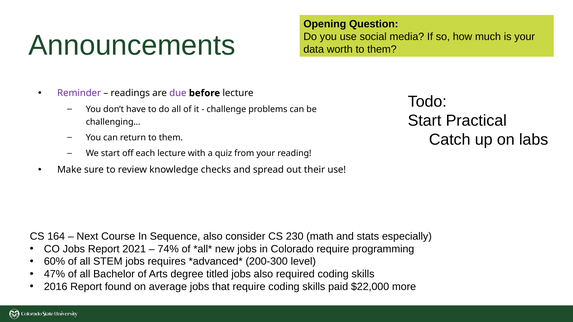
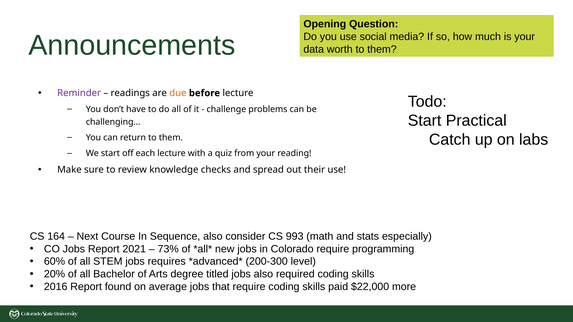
due colour: purple -> orange (178, 93)
230: 230 -> 993 (295, 236)
74%: 74% -> 73% (168, 249)
47%: 47% -> 20% (55, 274)
